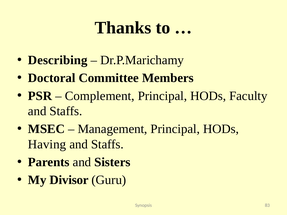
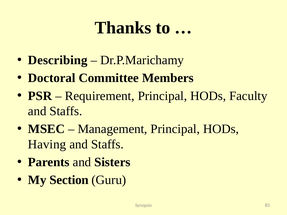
Complement: Complement -> Requirement (100, 96)
Divisor: Divisor -> Section (69, 180)
